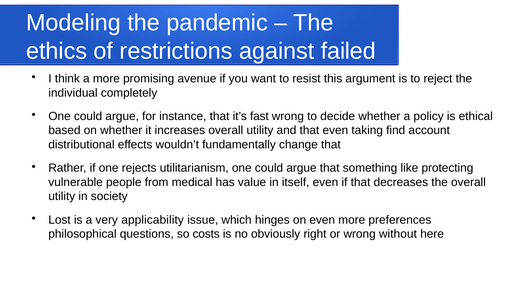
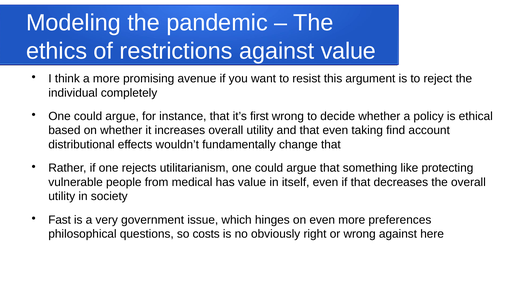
against failed: failed -> value (348, 51)
fast: fast -> first (259, 116)
Lost: Lost -> Fast (60, 220)
applicability: applicability -> government (153, 220)
wrong without: without -> against (398, 234)
